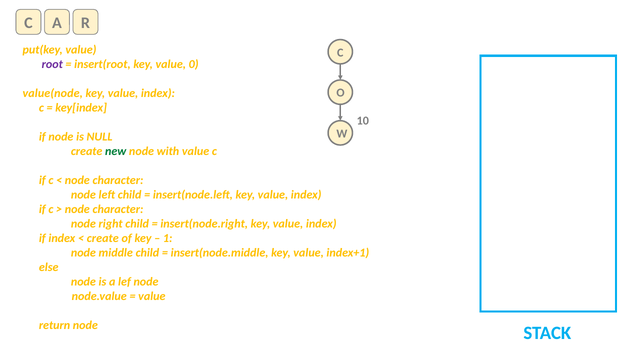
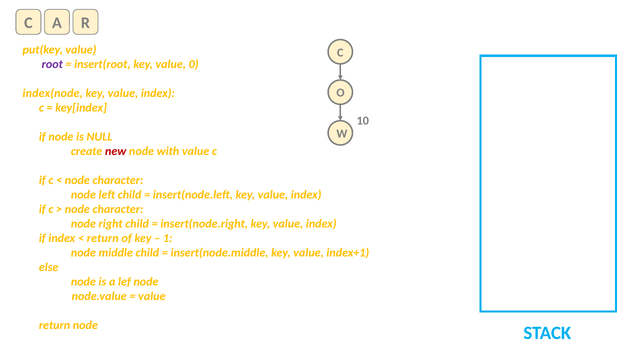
value(node: value(node -> index(node (53, 94)
new colour: green -> red (116, 151)
create: create -> return (103, 238)
